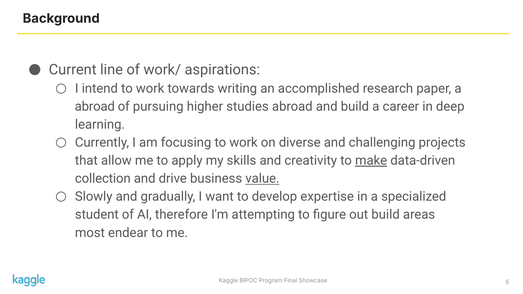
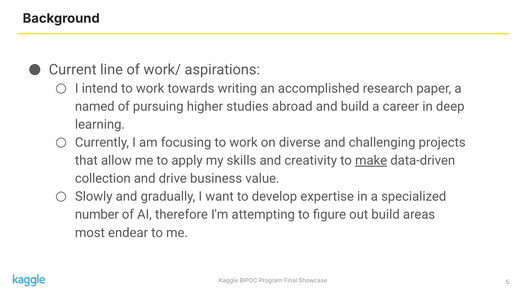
abroad: abroad -> named (95, 107)
value underline: present -> none (262, 179)
student: student -> number (97, 215)
